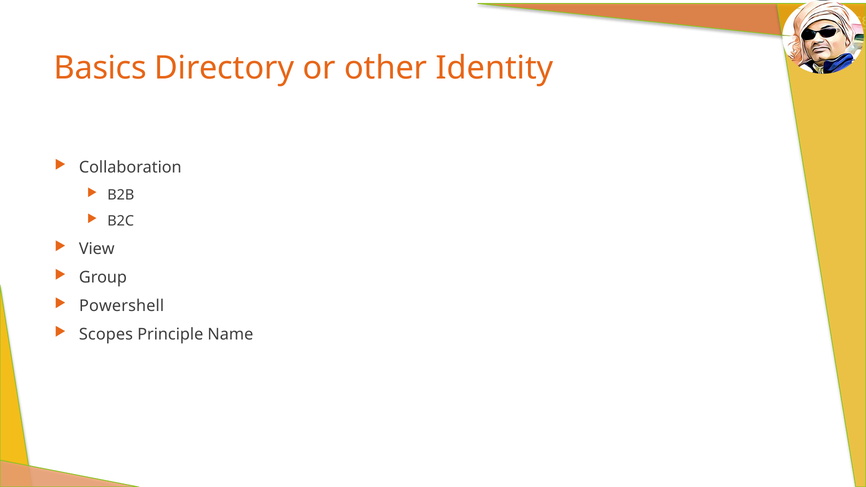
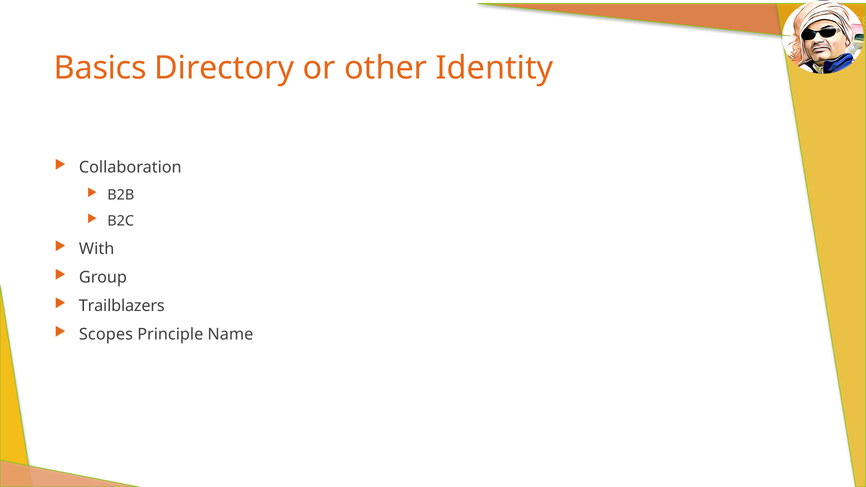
View: View -> With (97, 249)
Powershell: Powershell -> Trailblazers (122, 306)
